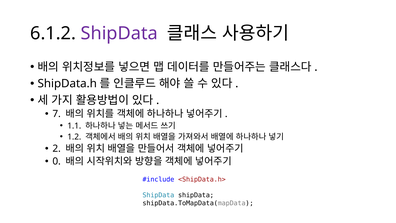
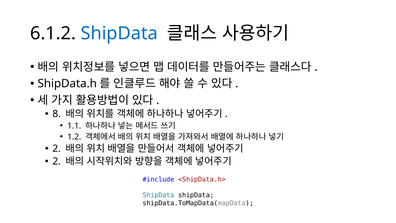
ShipData colour: purple -> blue (119, 33)
7: 7 -> 8 (57, 114)
0: 0 -> 2 (57, 161)
